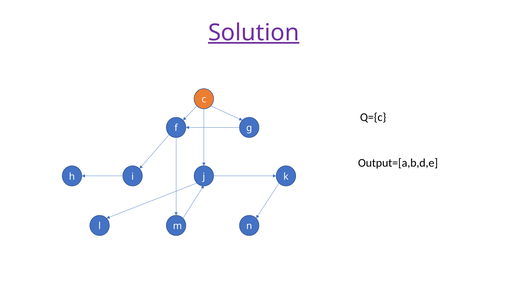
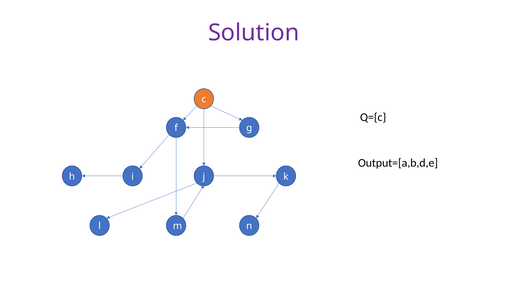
Solution underline: present -> none (254, 33)
